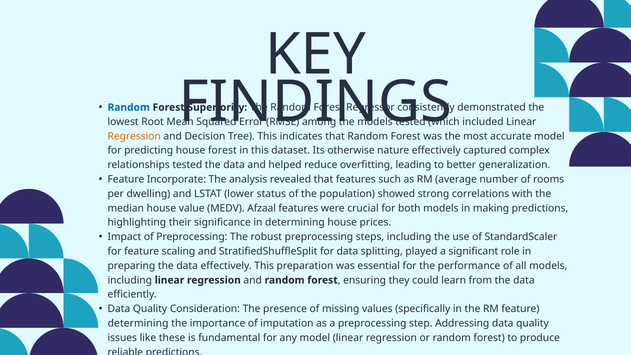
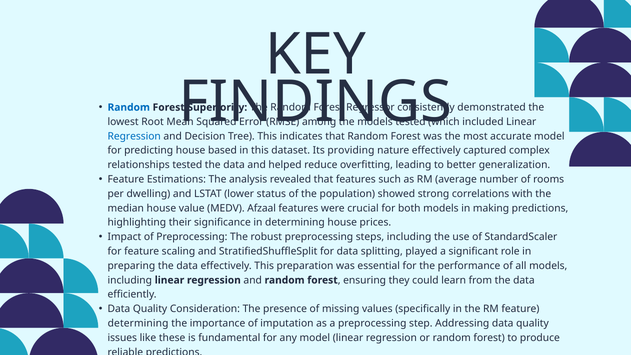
Regression colour: orange -> blue (134, 136)
house forest: forest -> based (222, 151)
otherwise: otherwise -> providing (351, 151)
Incorporate: Incorporate -> Estimations (176, 179)
